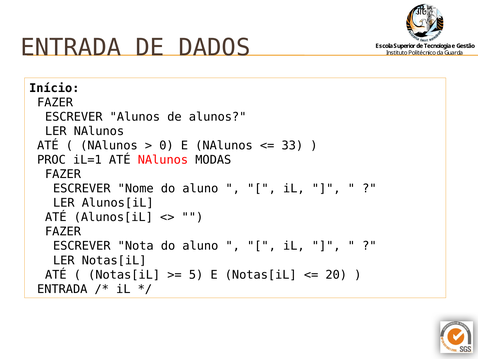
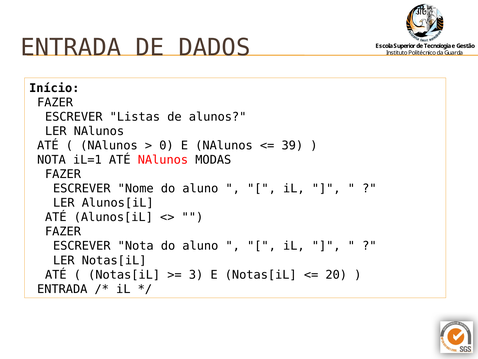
ESCREVER Alunos: Alunos -> Listas (135, 117)
33: 33 -> 39 (292, 145)
PROC: PROC -> NOTA (51, 160)
5: 5 -> 3 (196, 274)
